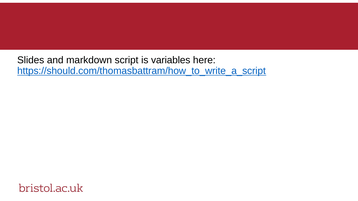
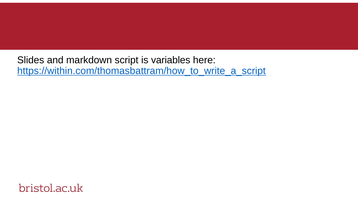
https://should.com/thomasbattram/how_to_write_a_script: https://should.com/thomasbattram/how_to_write_a_script -> https://within.com/thomasbattram/how_to_write_a_script (141, 71)
